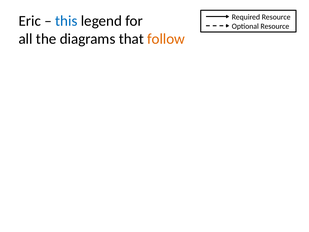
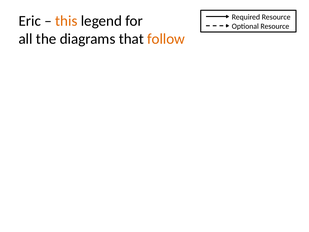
this colour: blue -> orange (66, 21)
